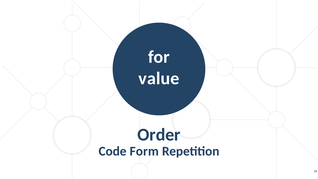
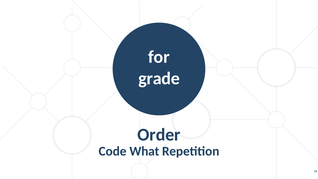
value: value -> grade (159, 78)
Form: Form -> What (144, 151)
